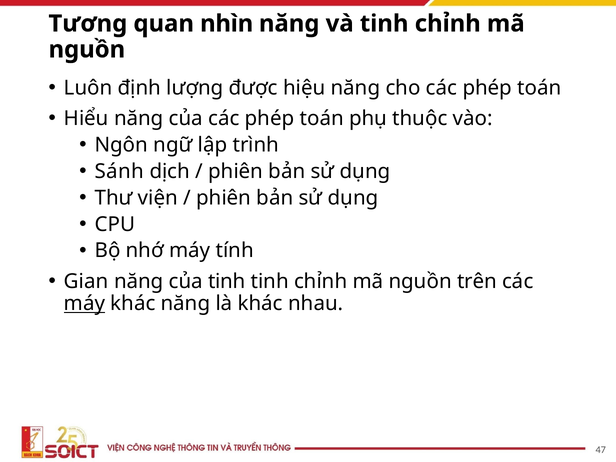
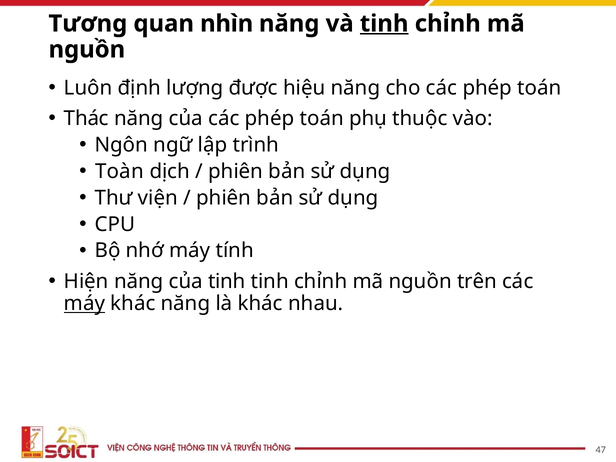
tinh underline: none -> present (384, 24)
Hiểu: Hiểu -> Thác (86, 119)
Sánh: Sánh -> Toàn (119, 171)
Gian: Gian -> Hiện (86, 281)
